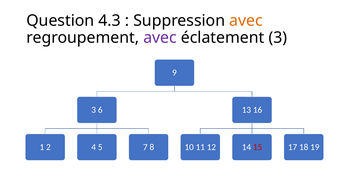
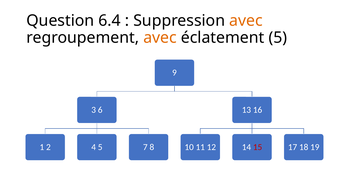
4.3: 4.3 -> 6.4 (110, 21)
avec colour: purple -> orange (160, 38)
éclatement 3: 3 -> 5 (278, 38)
